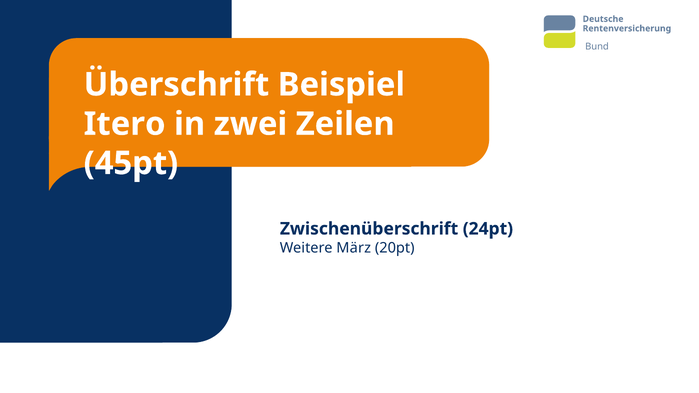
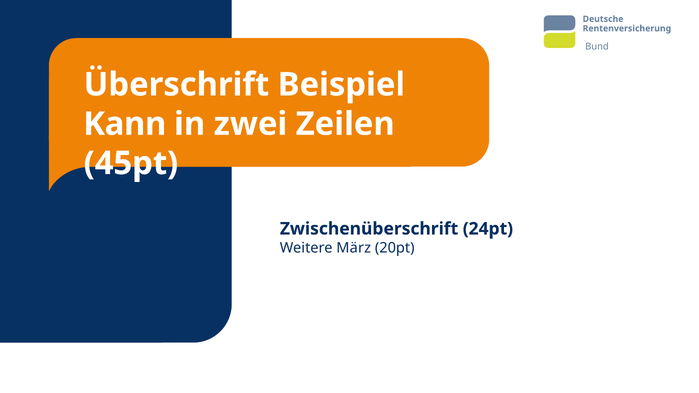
Itero: Itero -> Kann (125, 124)
